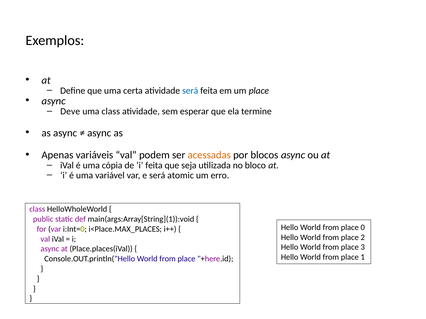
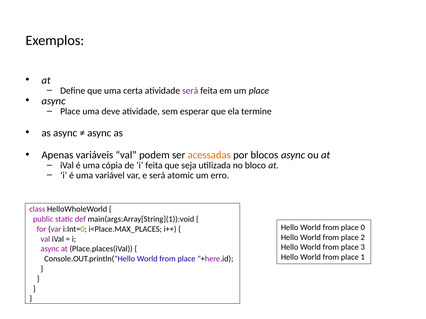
será colour: blue -> purple (190, 91)
Deve: Deve -> Place (70, 112)
uma class: class -> deve (111, 112)
